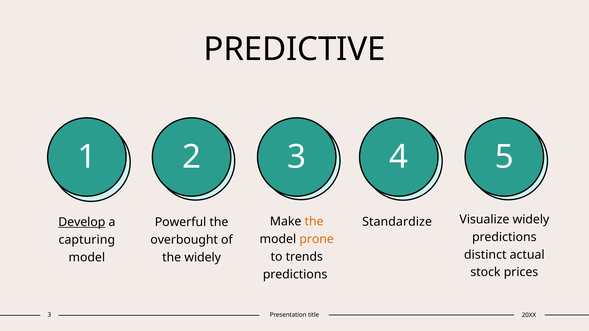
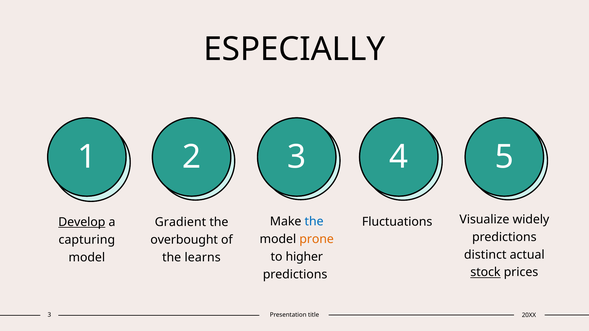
PREDICTIVE: PREDICTIVE -> ESPECIALLY (294, 49)
the colour: orange -> blue (314, 222)
Standardize: Standardize -> Fluctuations (397, 222)
Powerful: Powerful -> Gradient (180, 222)
trends: trends -> higher (304, 257)
the widely: widely -> learns (203, 258)
stock underline: none -> present (485, 273)
